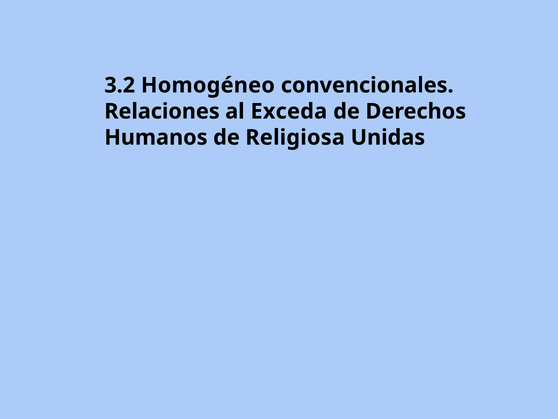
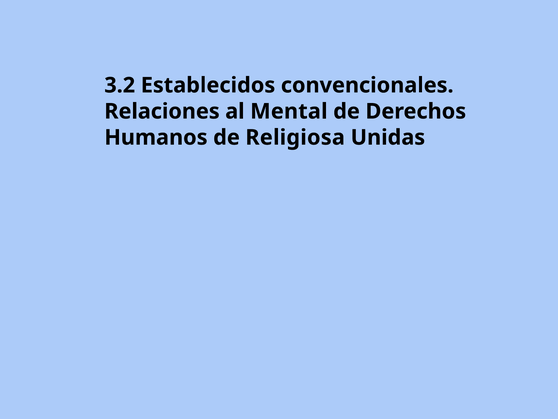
Homogéneo: Homogéneo -> Establecidos (208, 85)
Exceda: Exceda -> Mental (289, 111)
